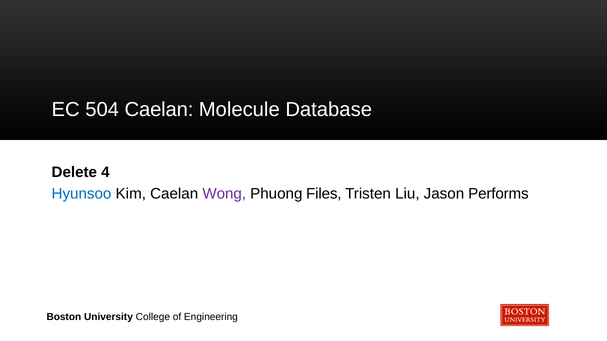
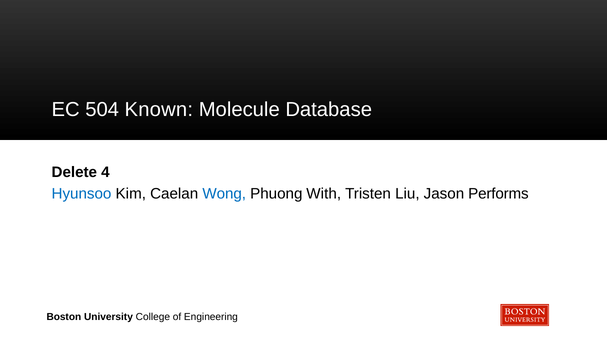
504 Caelan: Caelan -> Known (159, 110)
Wong colour: purple -> blue (224, 194)
Files: Files -> With (324, 194)
